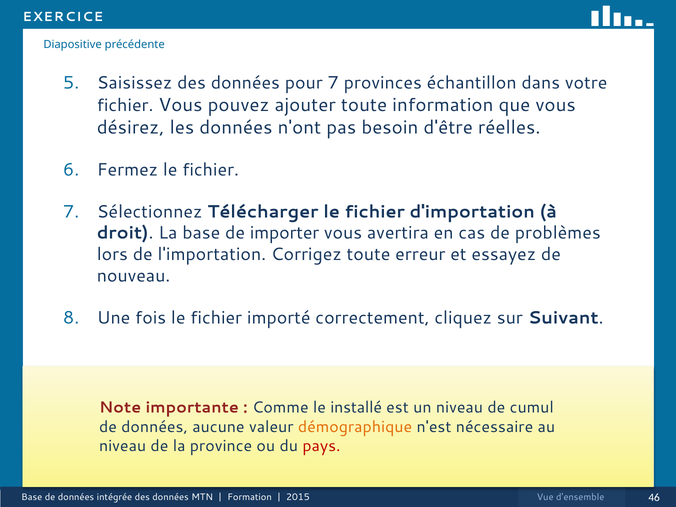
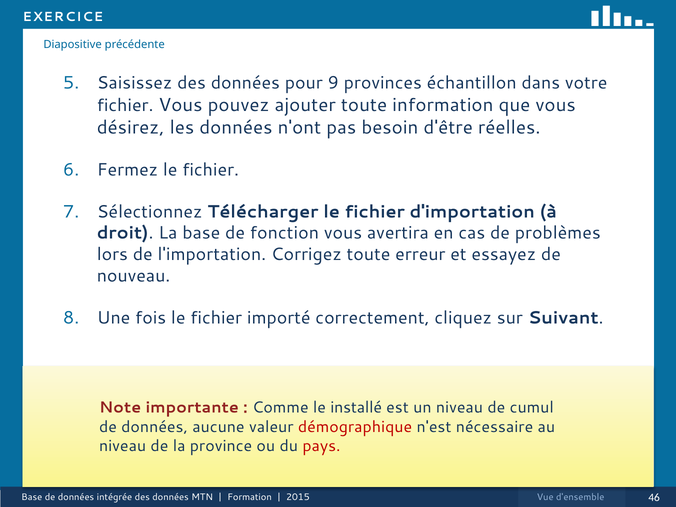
pour 7: 7 -> 9 (333, 83)
importer: importer -> fonction (284, 233)
démographique colour: orange -> red (355, 427)
